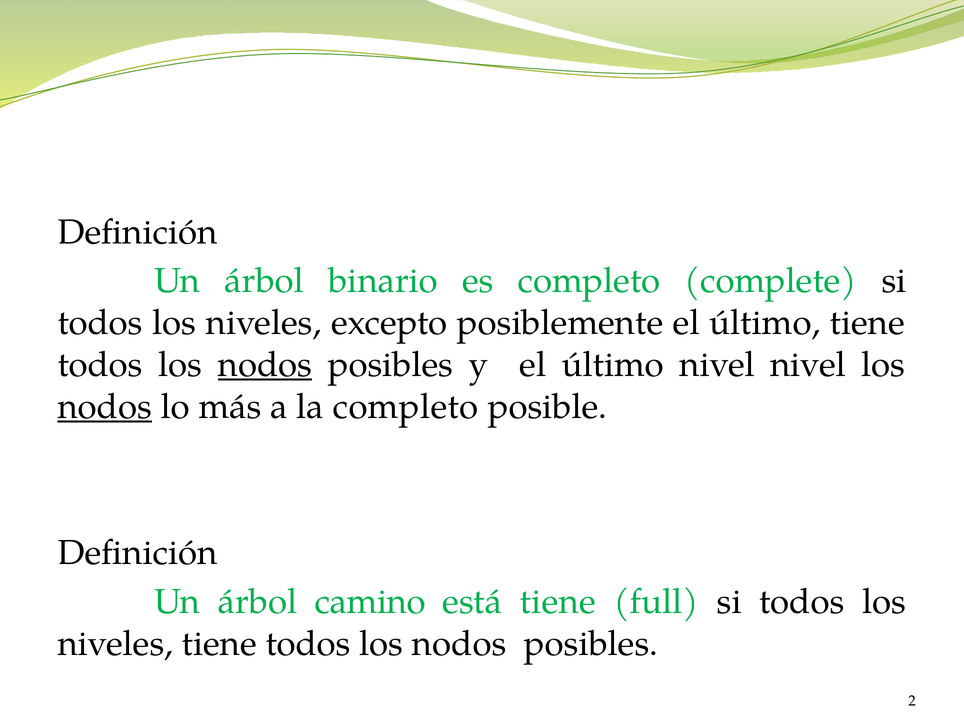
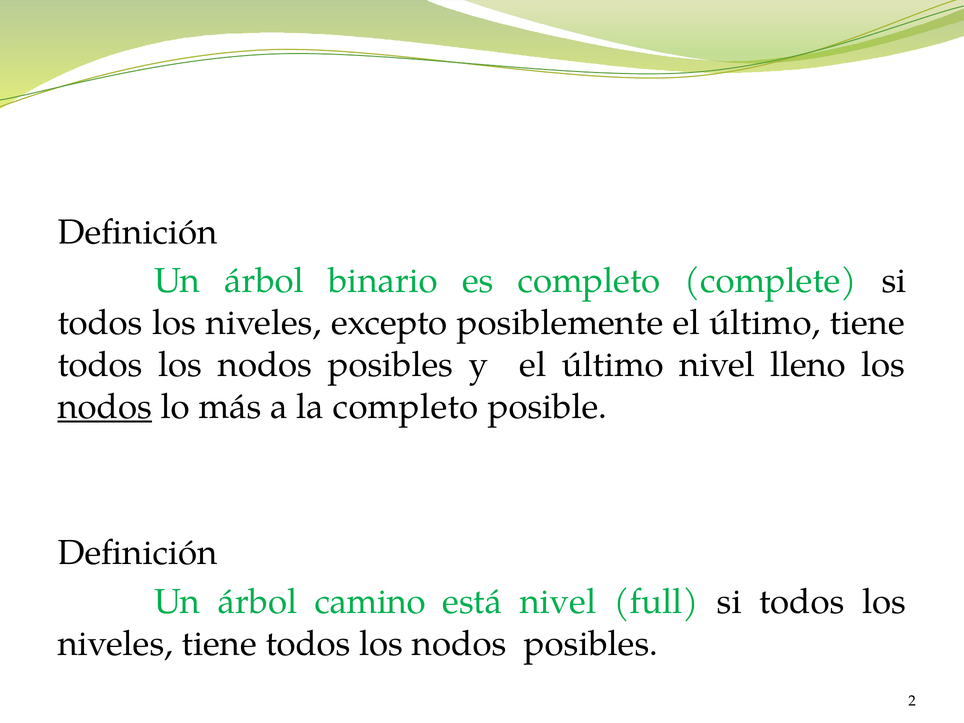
nodos underline: present -> none (265, 365)
nivel nivel: nivel -> lleno (808, 365)
está tiene: tiene -> nivel (558, 602)
